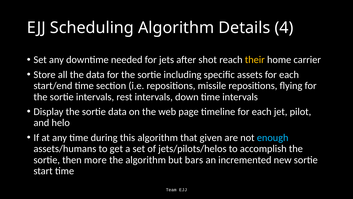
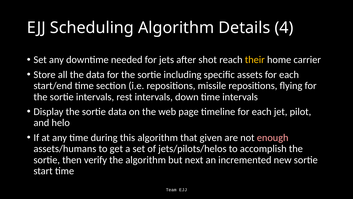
enough colour: light blue -> pink (273, 137)
more: more -> verify (95, 160)
bars: bars -> next (194, 160)
